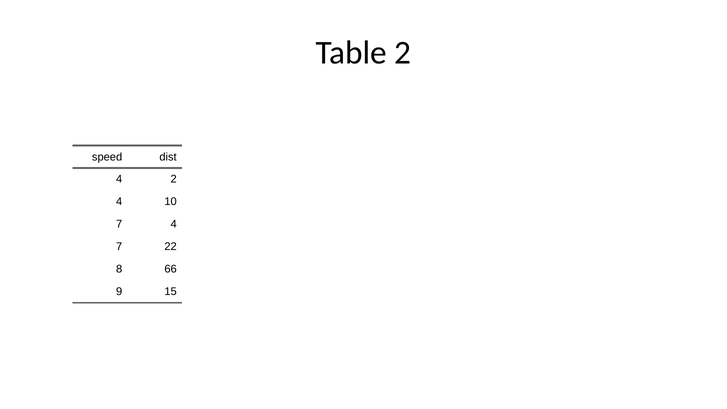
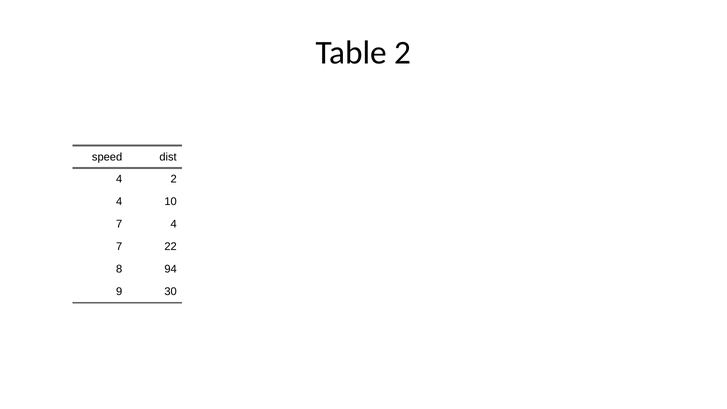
66: 66 -> 94 (171, 269)
15: 15 -> 30 (171, 292)
